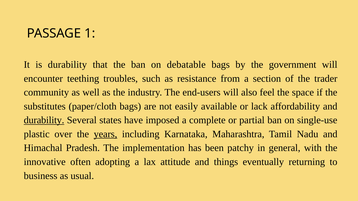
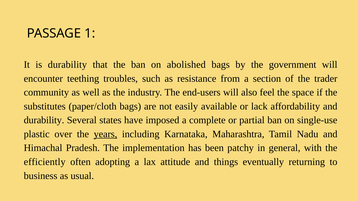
debatable: debatable -> abolished (186, 65)
durability underline: present -> none (44, 120)
innovative: innovative -> efficiently (45, 162)
